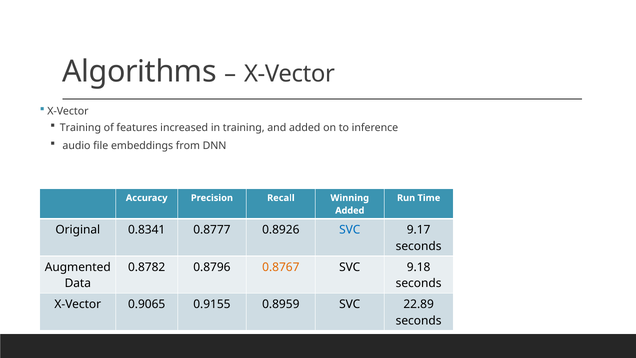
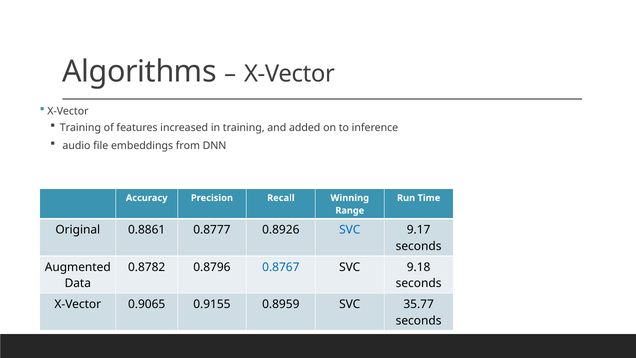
Added: Added -> Range (350, 210)
0.8341: 0.8341 -> 0.8861 (147, 230)
0.8767 colour: orange -> blue (281, 267)
22.89: 22.89 -> 35.77 (419, 304)
